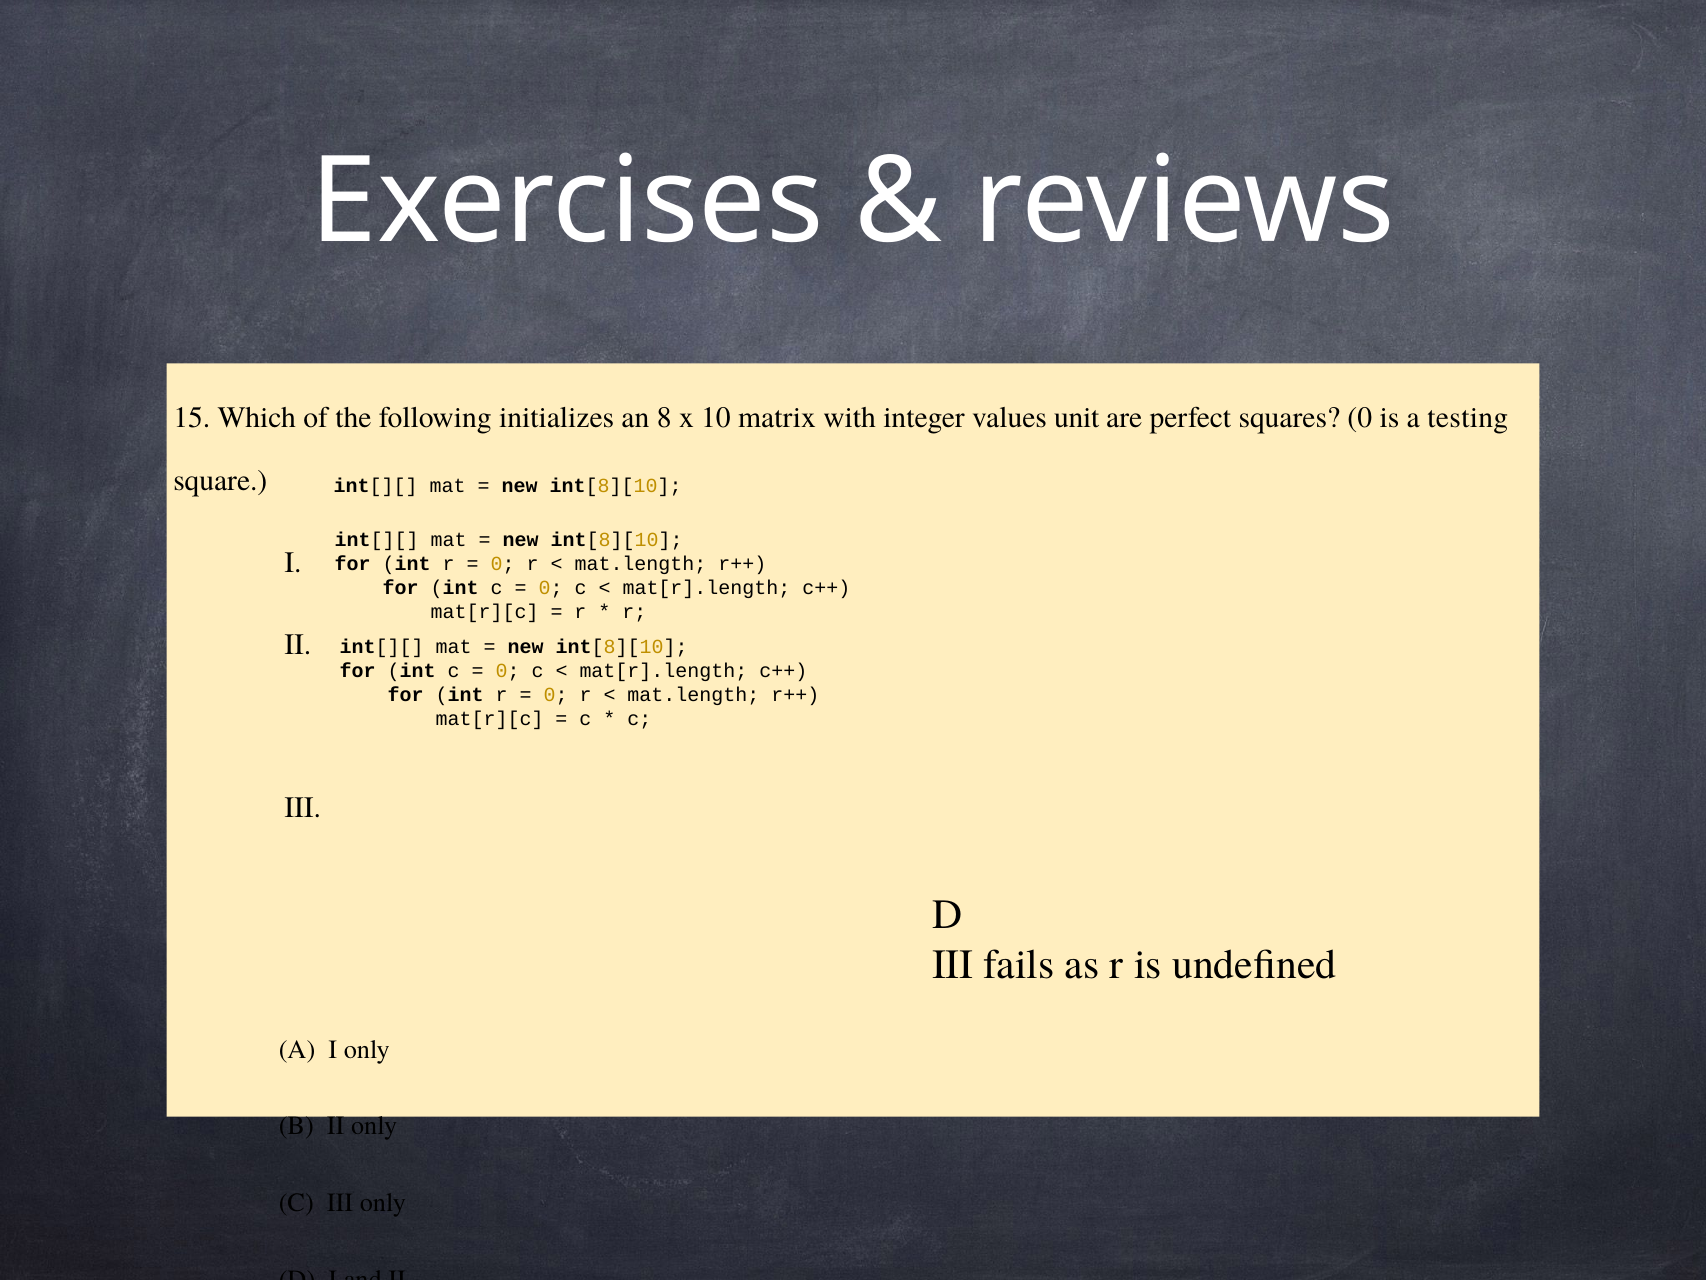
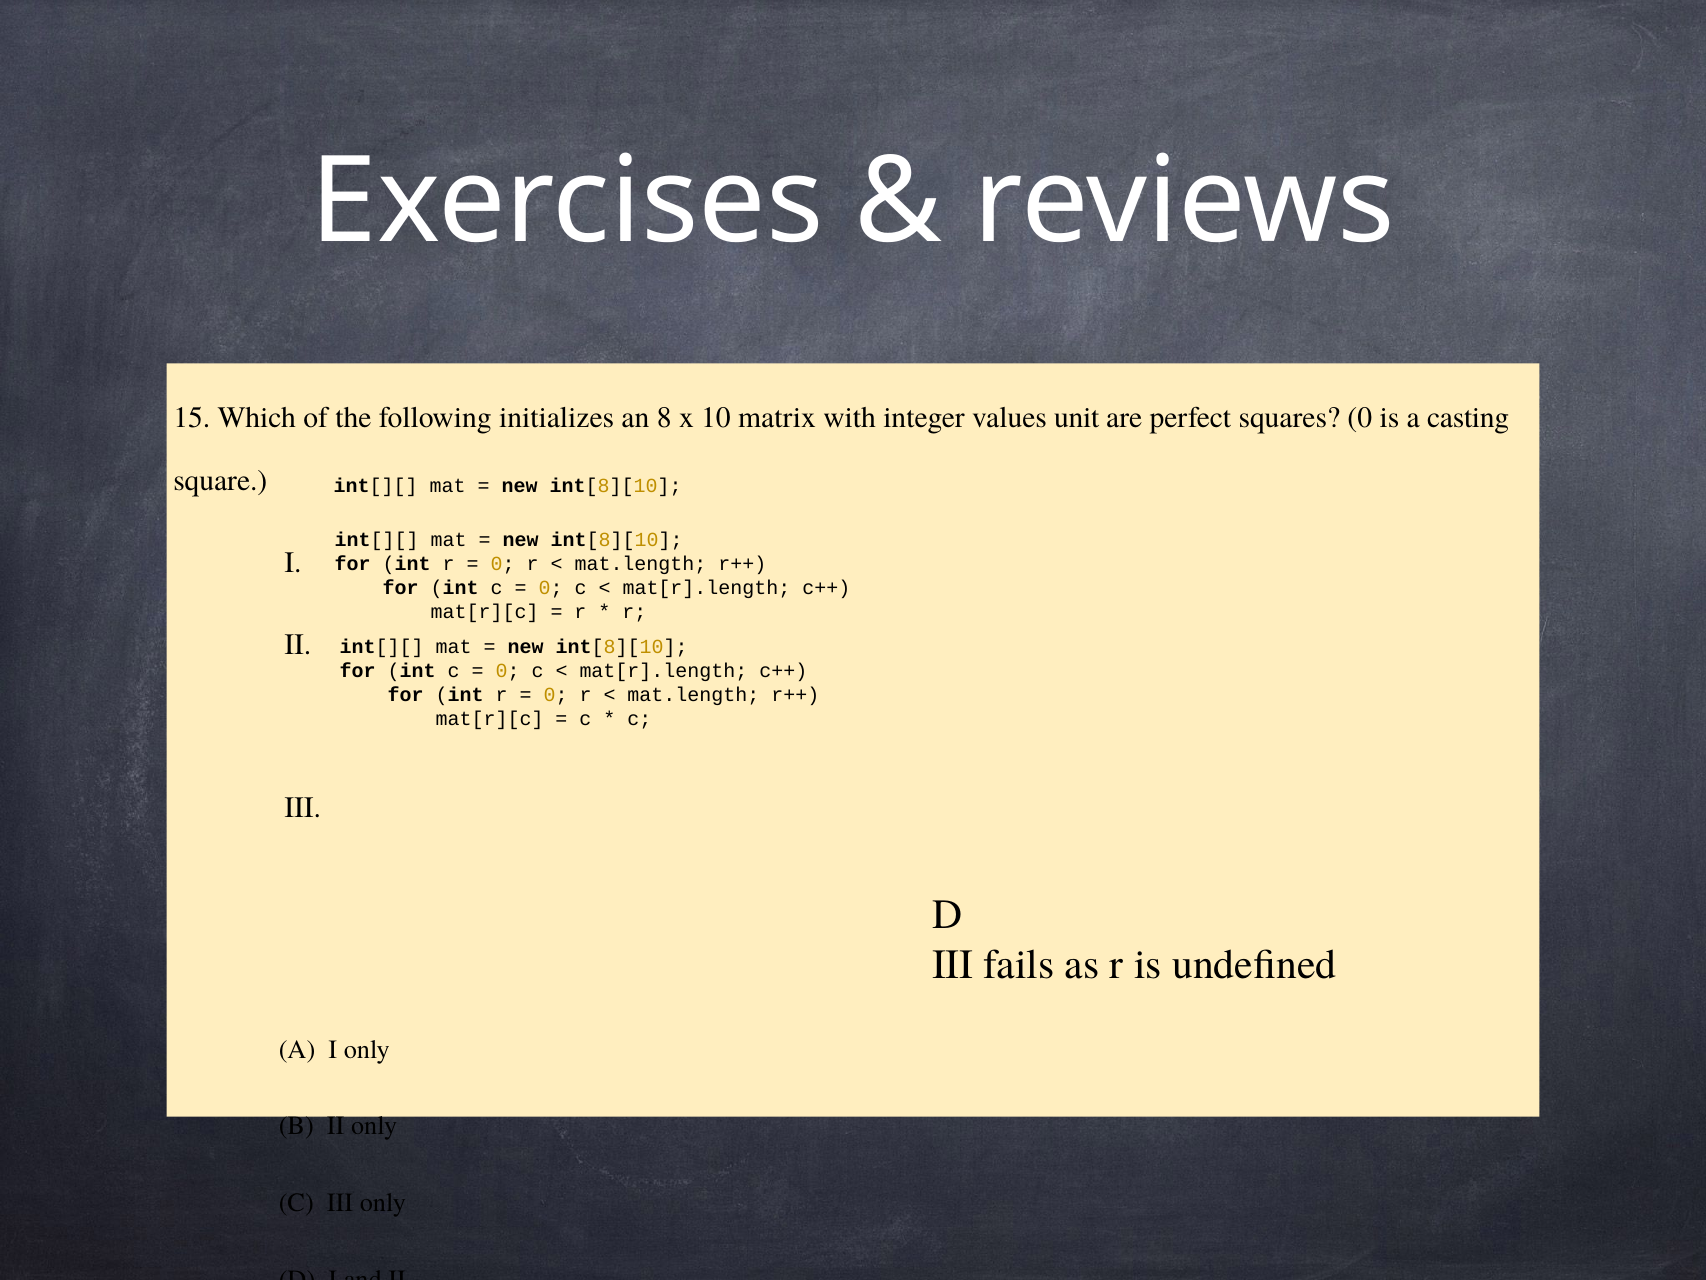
testing: testing -> casting (1468, 417)
